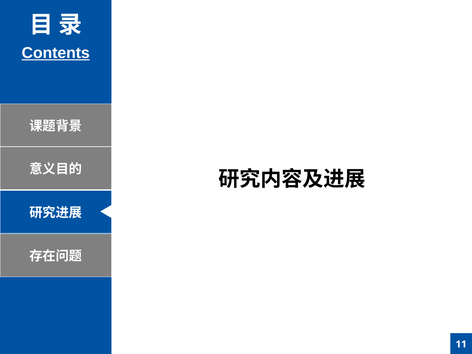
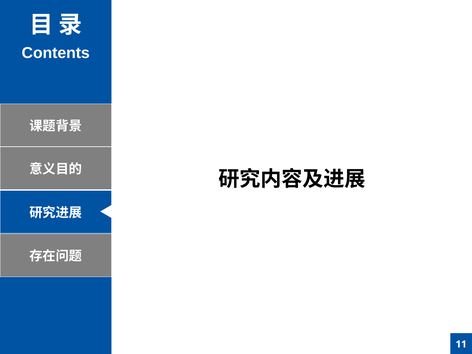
Contents underline: present -> none (56, 53)
